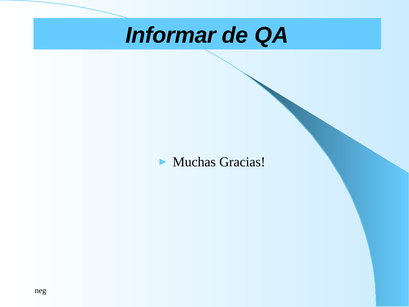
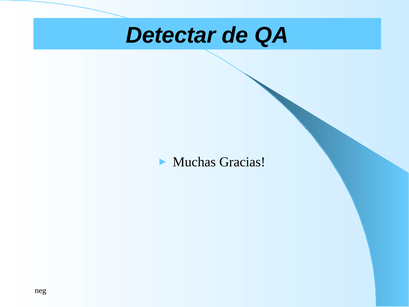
Informar: Informar -> Detectar (171, 35)
